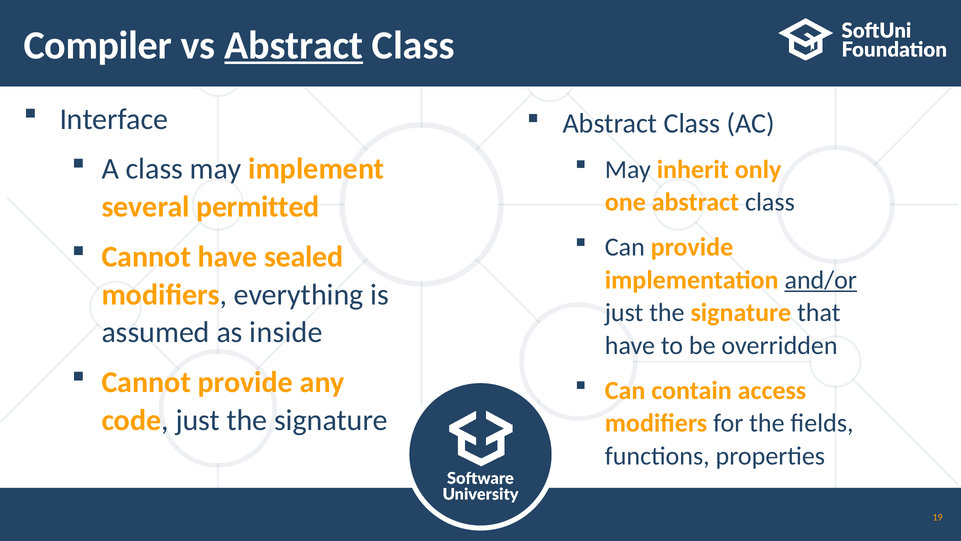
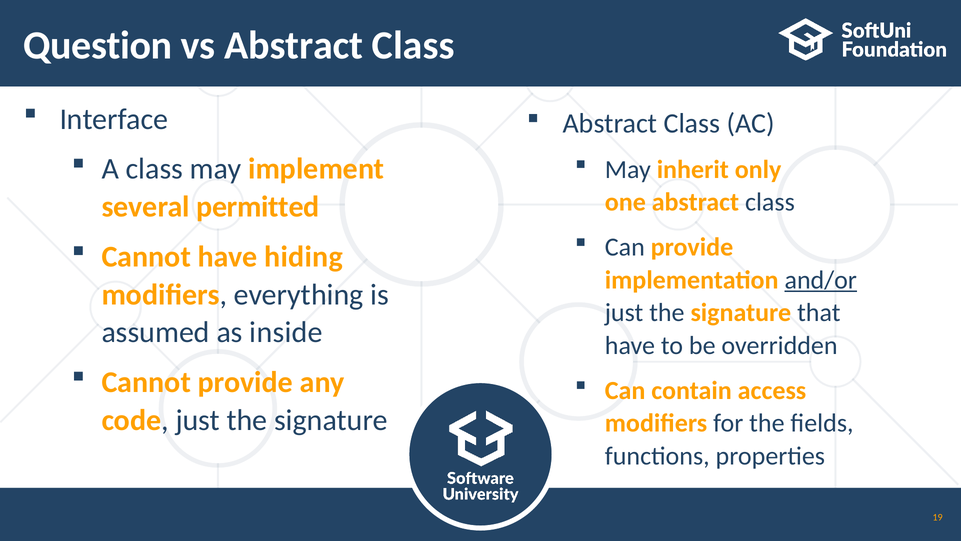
Compiler: Compiler -> Question (98, 46)
Abstract underline: present -> none (294, 46)
sealed: sealed -> hiding (303, 257)
